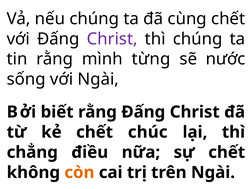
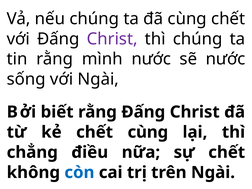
mình từng: từng -> nước (151, 59)
chết chúc: chúc -> cùng (148, 132)
còn colour: orange -> blue (79, 172)
